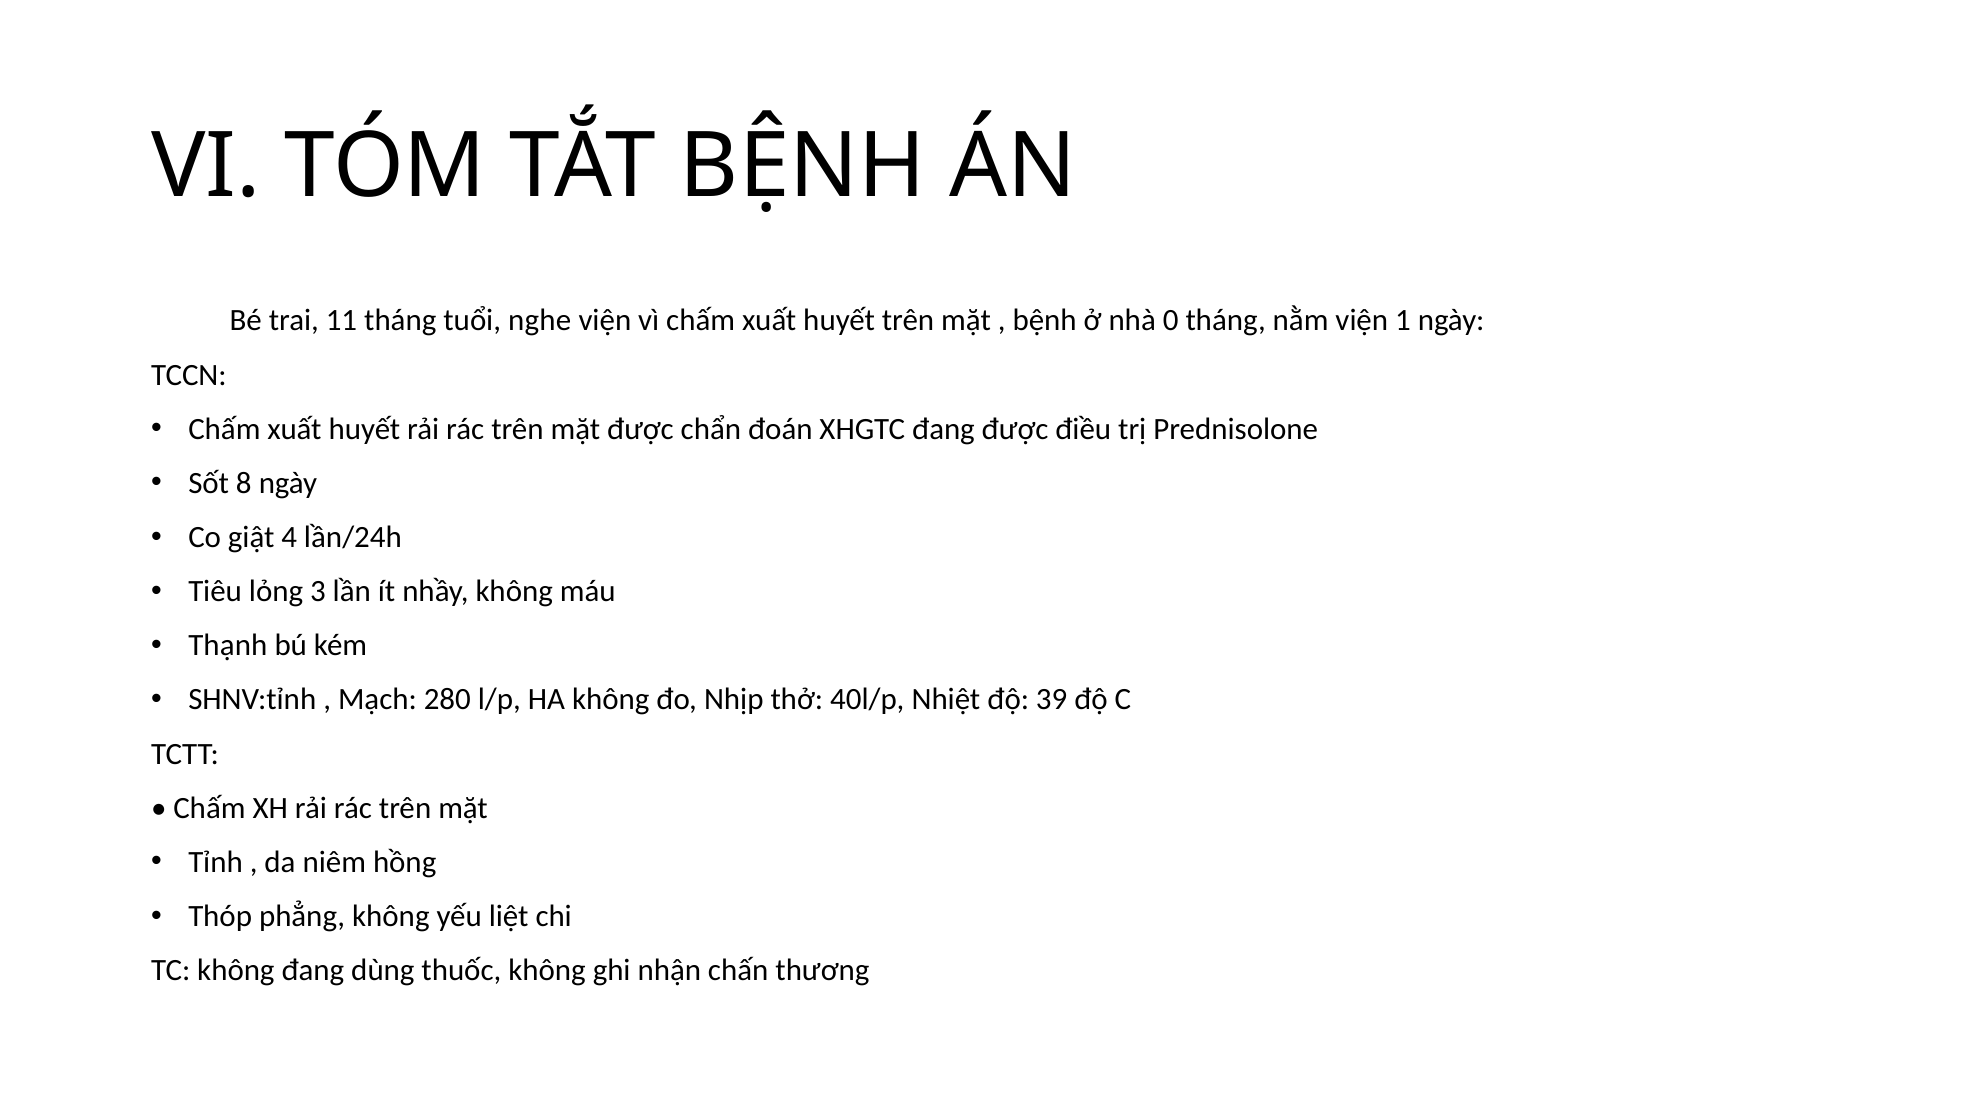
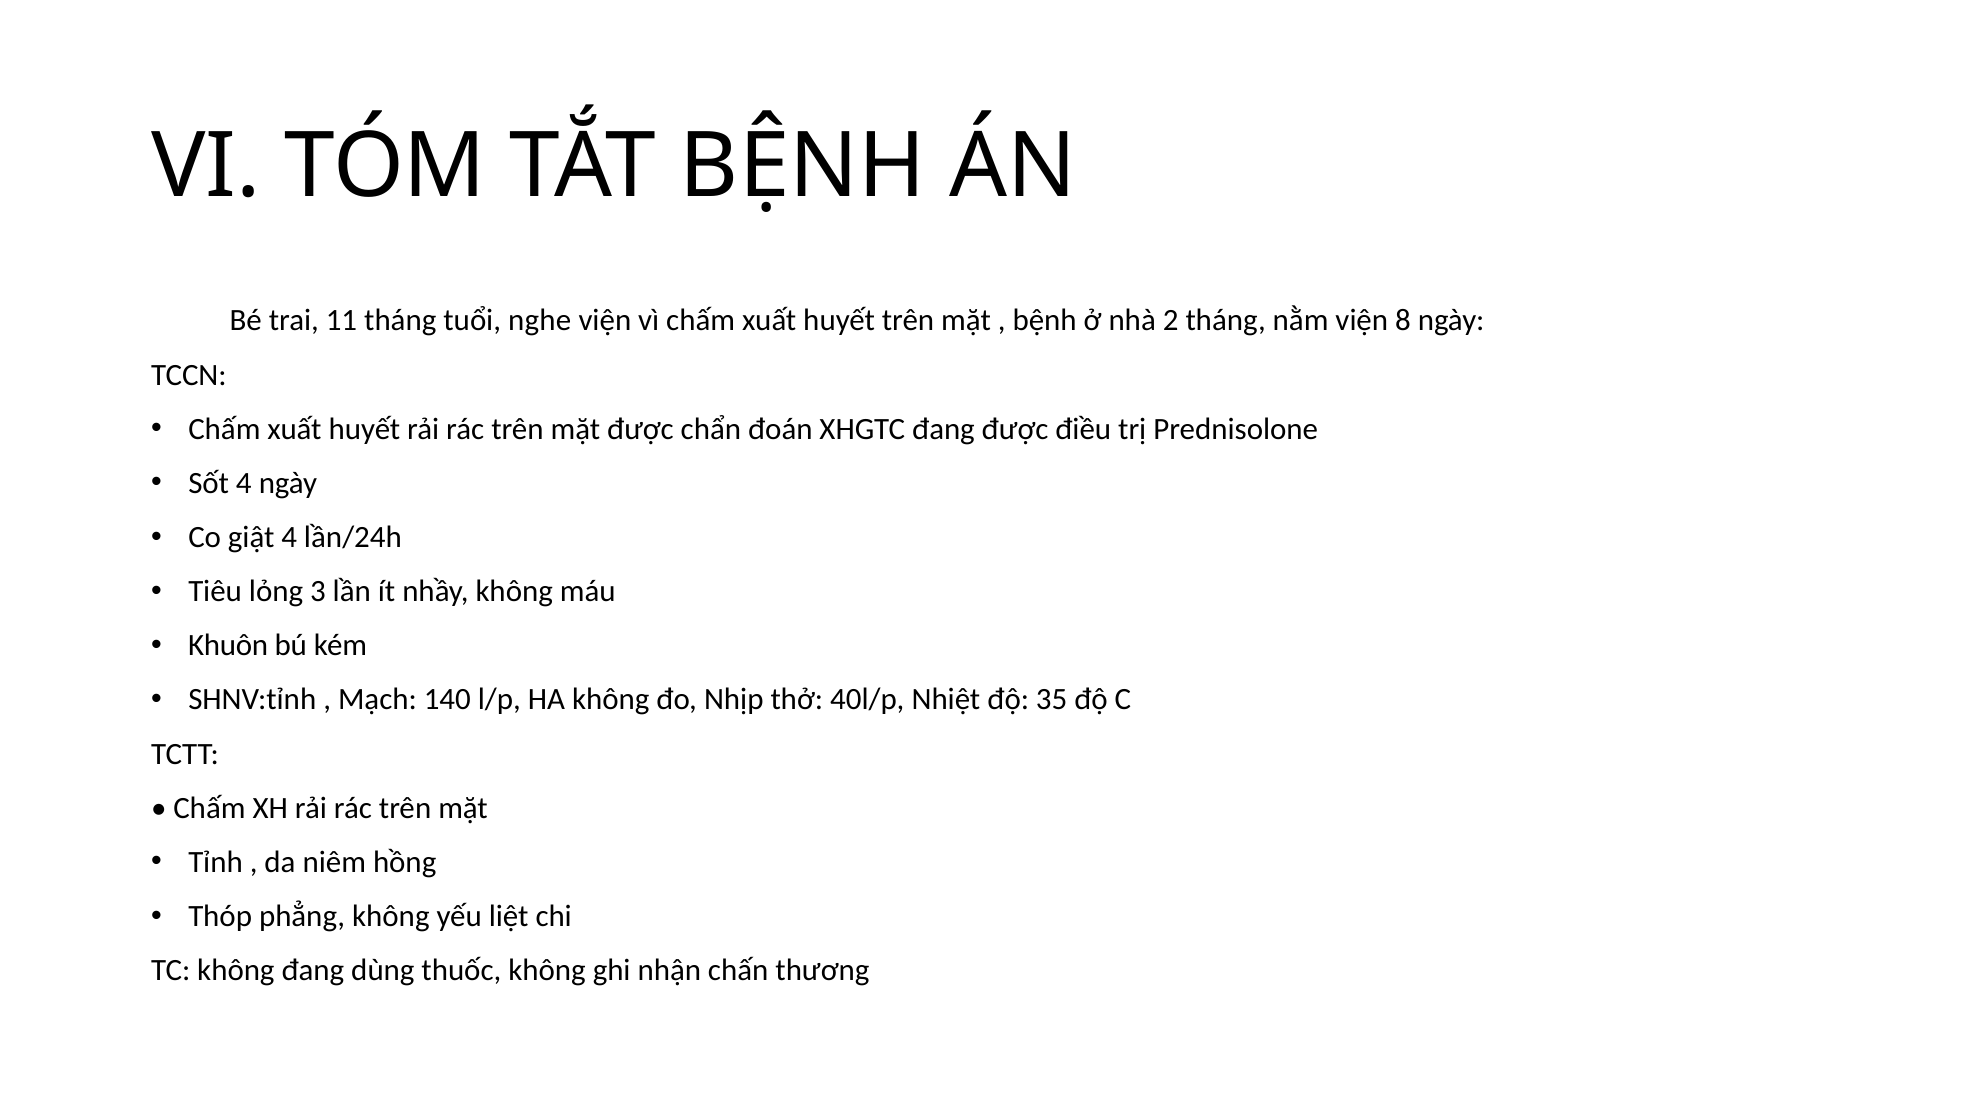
0: 0 -> 2 (1171, 321)
1: 1 -> 8 (1403, 321)
Sốt 8: 8 -> 4 (244, 483)
Thạnh: Thạnh -> Khuôn (228, 646)
280: 280 -> 140 (447, 700)
39: 39 -> 35 (1052, 700)
